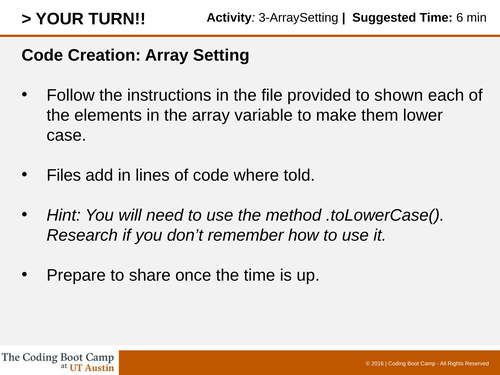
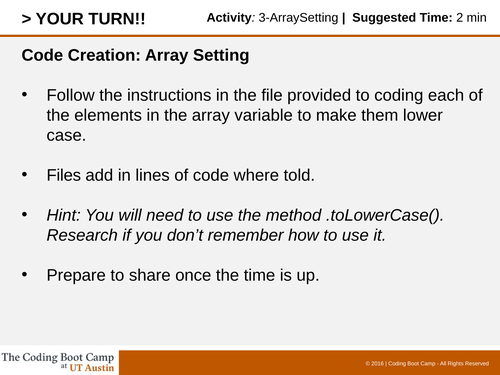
6: 6 -> 2 (460, 18)
to shown: shown -> coding (399, 95)
